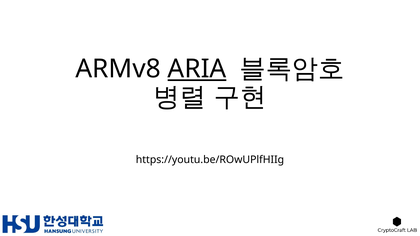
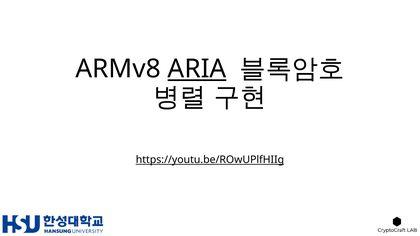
https://youtu.be/ROwUPlfHIIg underline: none -> present (210, 160)
